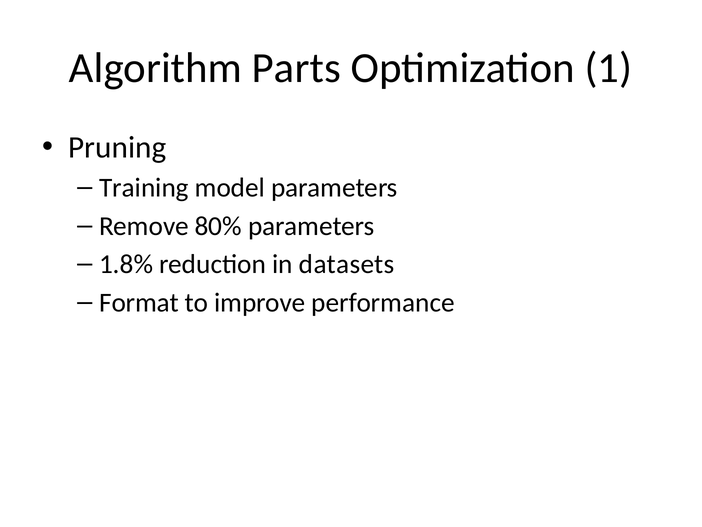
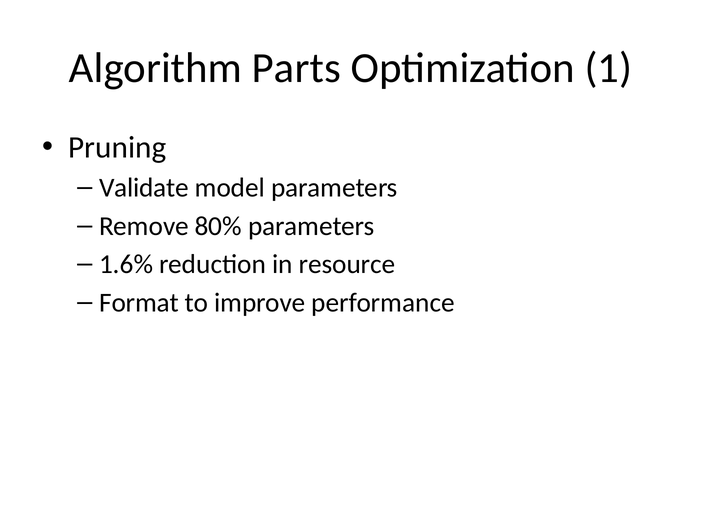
Training: Training -> Validate (144, 188)
1.8%: 1.8% -> 1.6% (126, 264)
datasets: datasets -> resource (347, 264)
